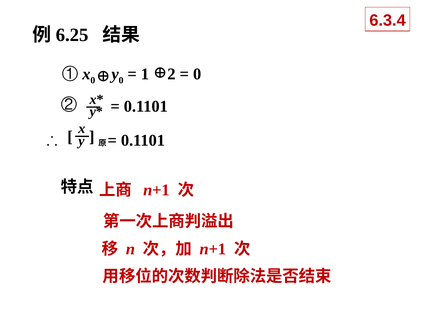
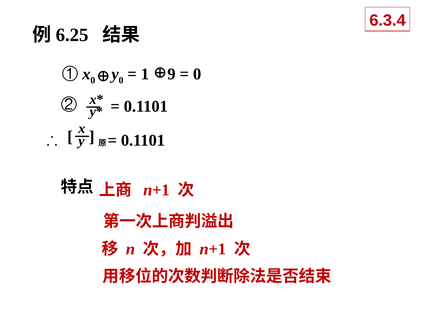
2: 2 -> 9 (171, 74)
